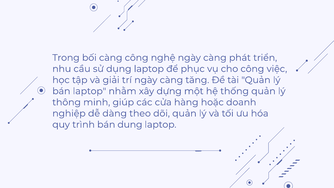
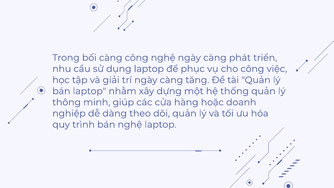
bán dung: dung -> nghệ (130, 124)
